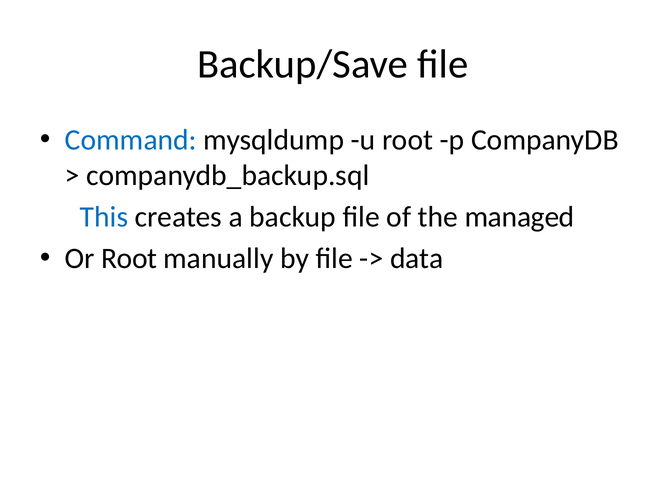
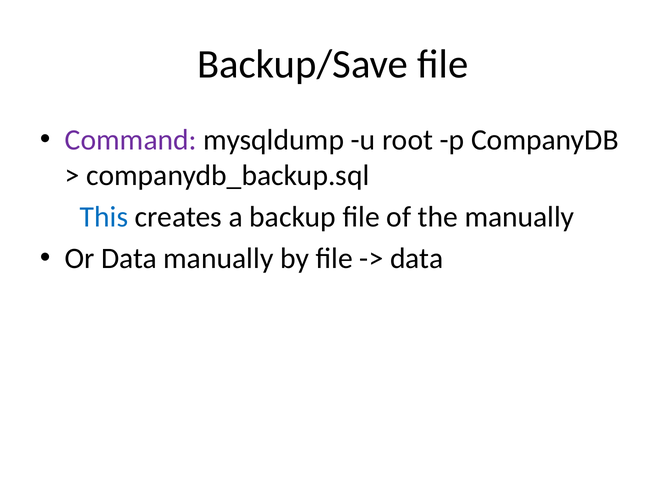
Command colour: blue -> purple (131, 140)
the managed: managed -> manually (519, 217)
Or Root: Root -> Data (129, 258)
